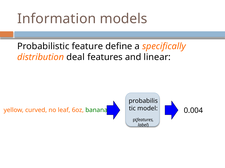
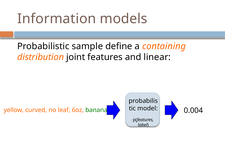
feature: feature -> sample (87, 47)
specifically: specifically -> containing (164, 47)
deal: deal -> joint (76, 57)
